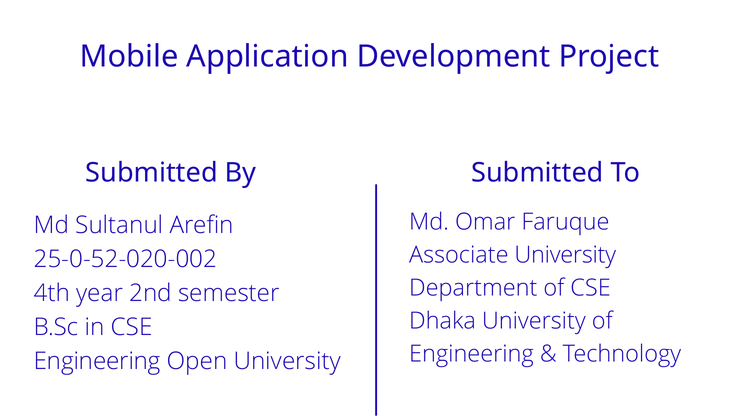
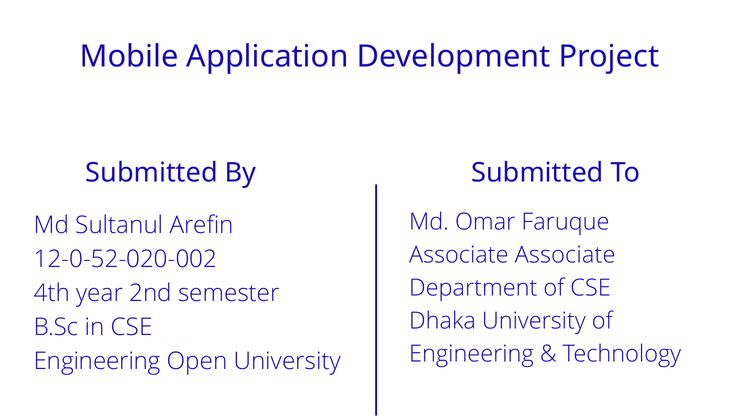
Associate University: University -> Associate (565, 255)
25-0-52-020-002: 25-0-52-020-002 -> 12-0-52-020-002 (125, 259)
